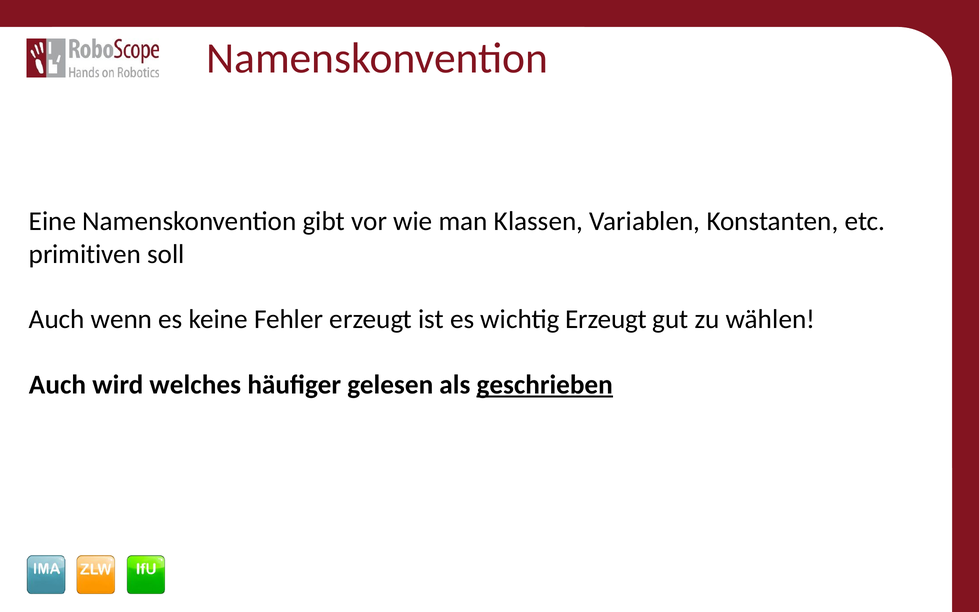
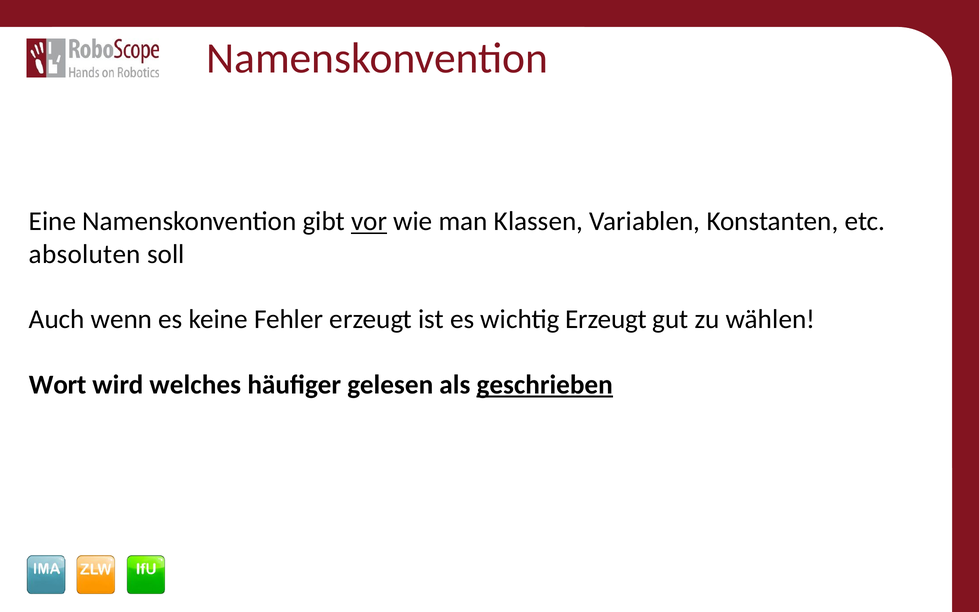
vor underline: none -> present (369, 221)
primitiven: primitiven -> absoluten (85, 254)
Auch: Auch -> Wort (58, 385)
